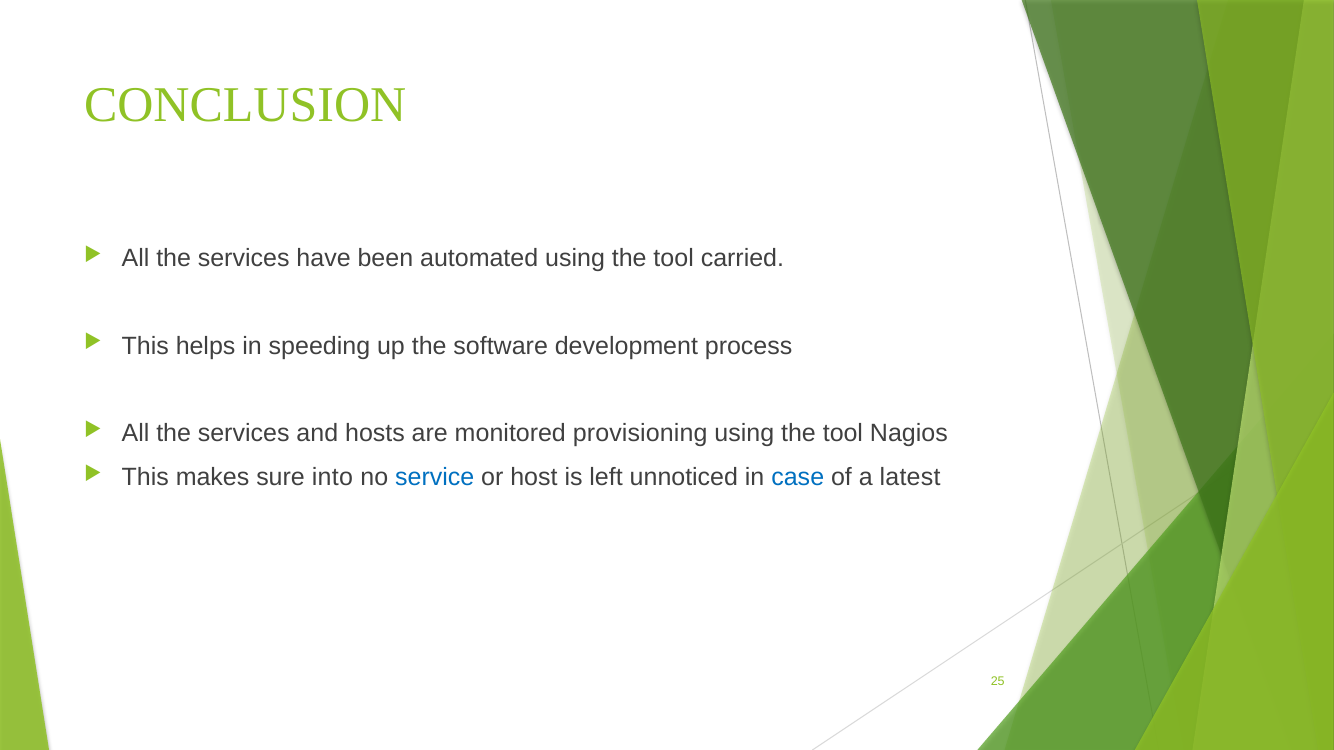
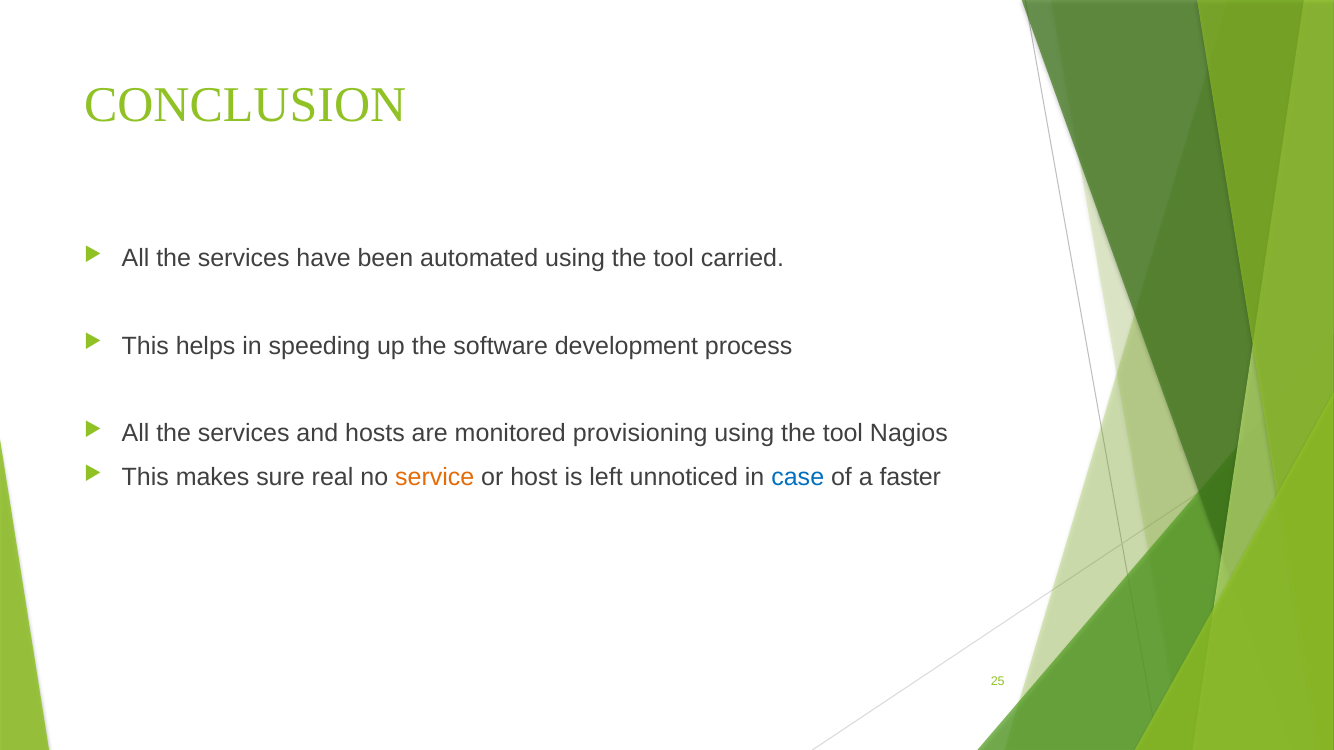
into: into -> real (333, 478)
service colour: blue -> orange (435, 478)
latest: latest -> faster (910, 478)
